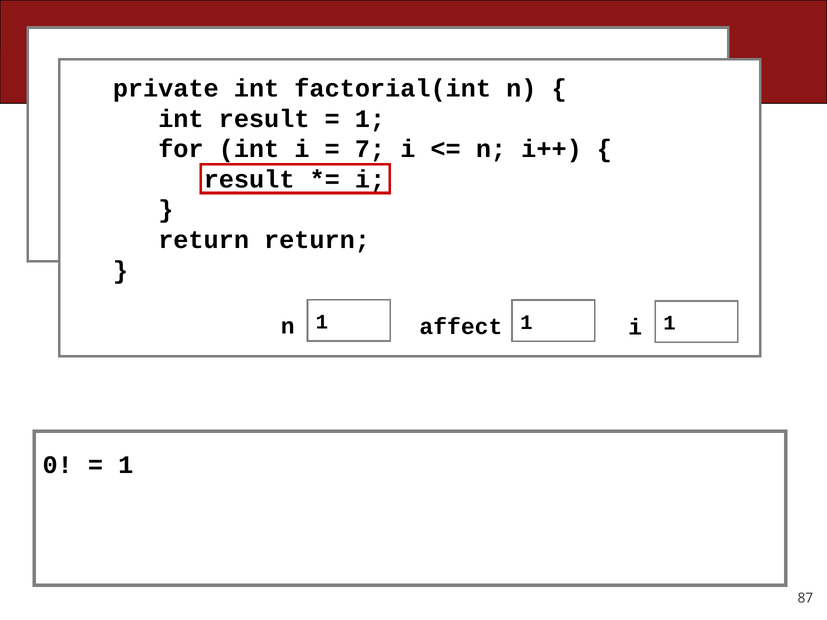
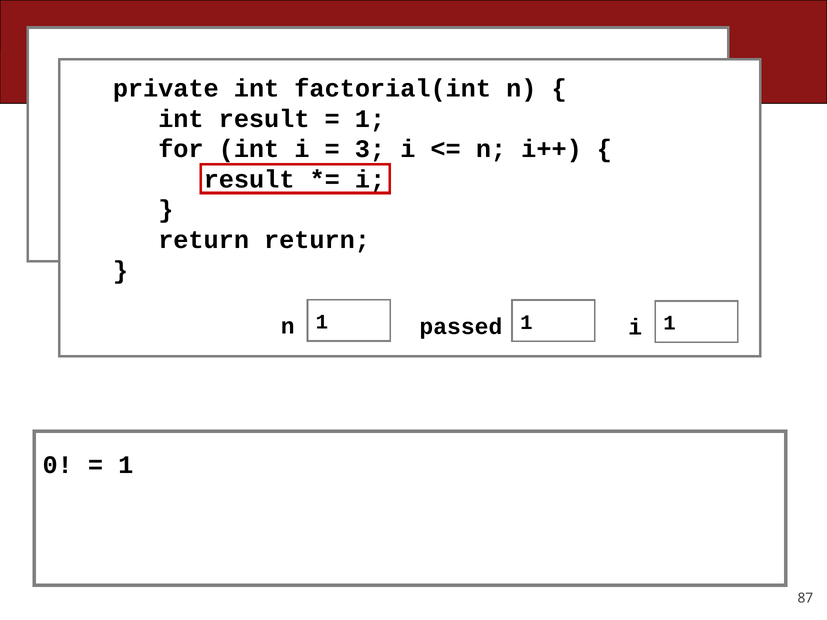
7: 7 -> 3 (370, 149)
affect: affect -> passed (461, 327)
